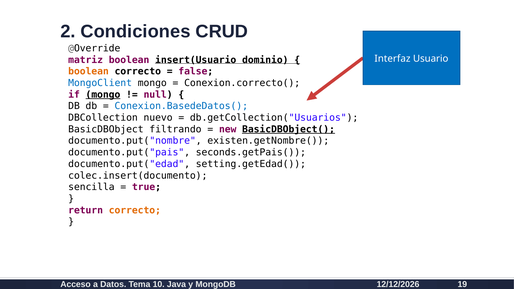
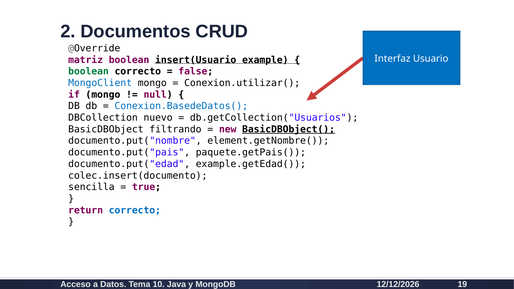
Condiciones: Condiciones -> Documentos (136, 32)
dominio: dominio -> example (265, 60)
boolean colour: orange -> green (88, 71)
Conexion.correcto(: Conexion.correcto( -> Conexion.utilizar( (242, 83)
mongo underline: present -> none (103, 95)
existen.getNombre(: existen.getNombre( -> element.getNombre( (268, 141)
seconds.getPais(: seconds.getPais( -> paquete.getPais( (251, 152)
setting.getEdad(: setting.getEdad( -> example.getEdad( (251, 164)
correcto colour: orange -> blue (135, 210)
